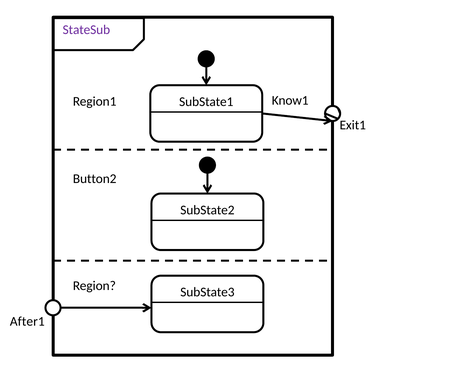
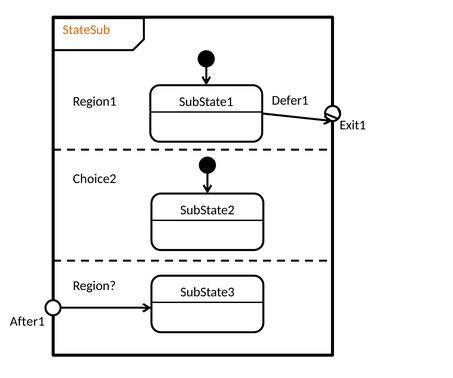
StateSub colour: purple -> orange (86, 30)
Know1: Know1 -> Defer1 (290, 100)
Button2: Button2 -> Choice2 (95, 179)
